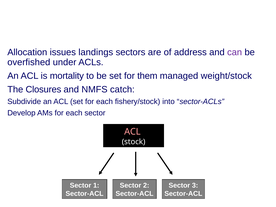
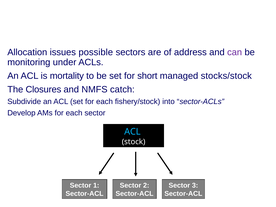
landings: landings -> possible (96, 52)
overfished: overfished -> monitoring (29, 62)
them: them -> short (147, 76)
weight/stock: weight/stock -> stocks/stock (226, 76)
ACL colour: pink -> light blue (132, 132)
